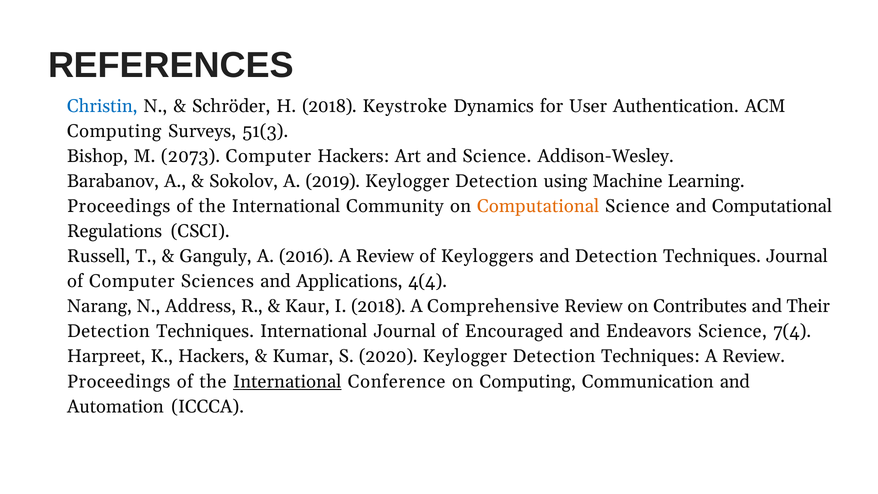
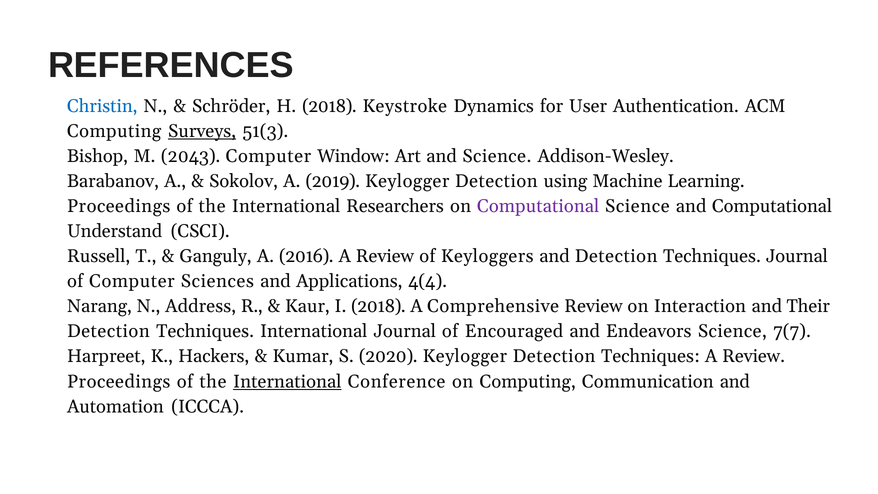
Surveys underline: none -> present (202, 131)
2073: 2073 -> 2043 (191, 156)
Computer Hackers: Hackers -> Window (353, 156)
Community: Community -> Researchers (395, 206)
Computational colour: orange -> purple (538, 206)
Regulations: Regulations -> Understand (115, 231)
Contributes: Contributes -> Interaction (700, 306)
7(4: 7(4 -> 7(7 (792, 331)
